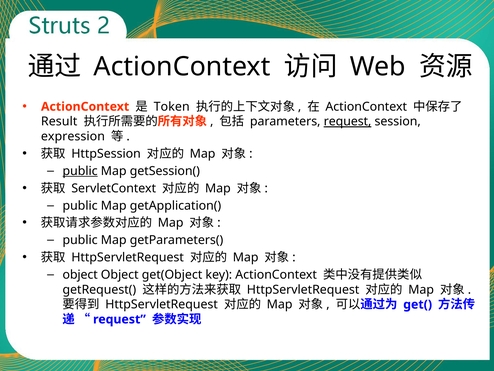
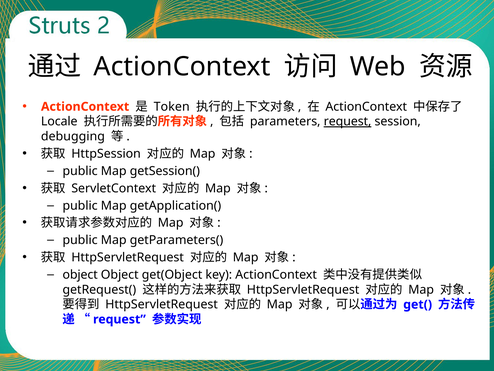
Result: Result -> Locale (59, 121)
expression: expression -> debugging (73, 136)
public underline: present -> none (80, 171)
